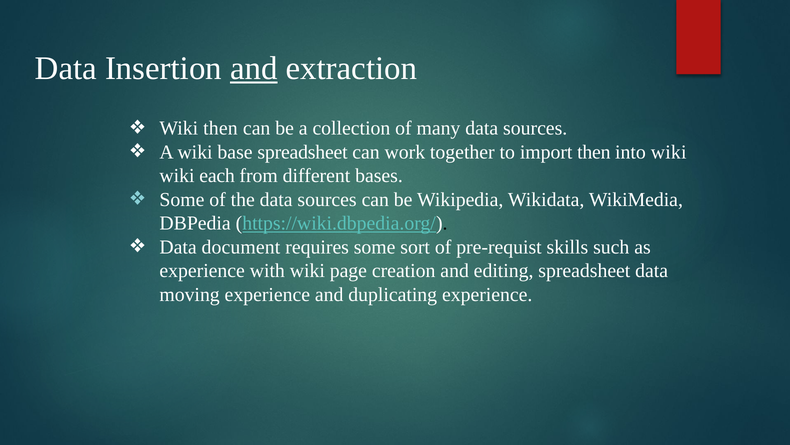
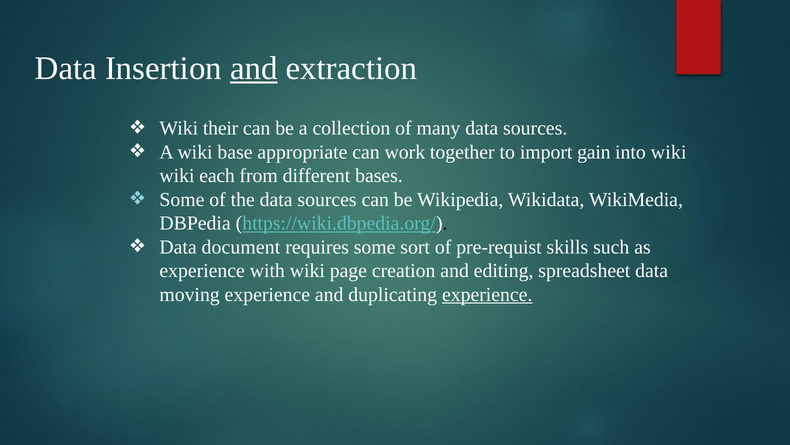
Wiki then: then -> their (221, 128)
base spreadsheet: spreadsheet -> appropriate (302, 152)
import then: then -> gain (594, 152)
experience underline: none -> present (487, 294)
